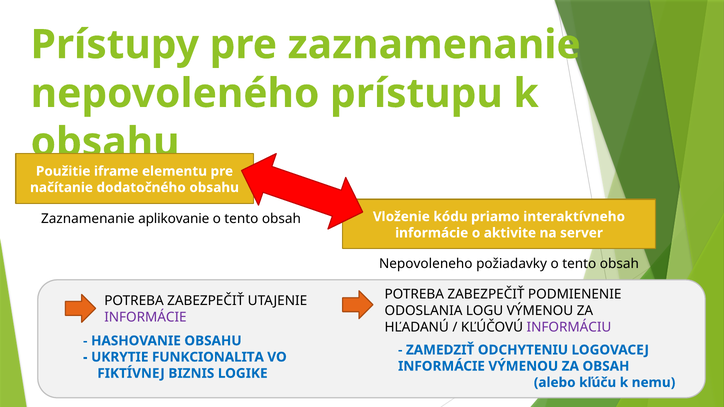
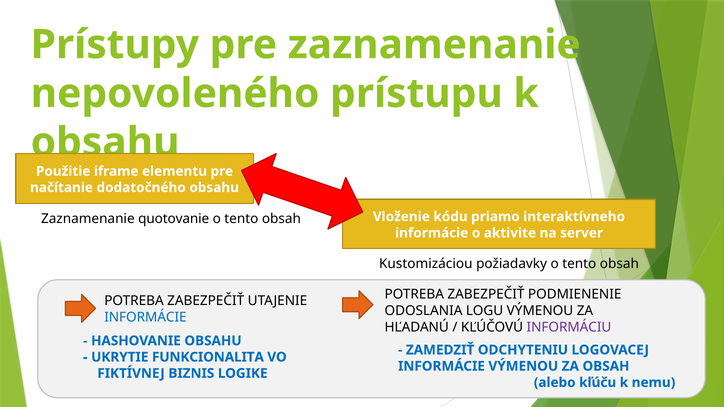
aplikovanie: aplikovanie -> quotovanie (174, 219)
Nepovoleneho: Nepovoleneho -> Kustomizáciou (426, 264)
INFORMÁCIE colour: purple -> blue (145, 317)
